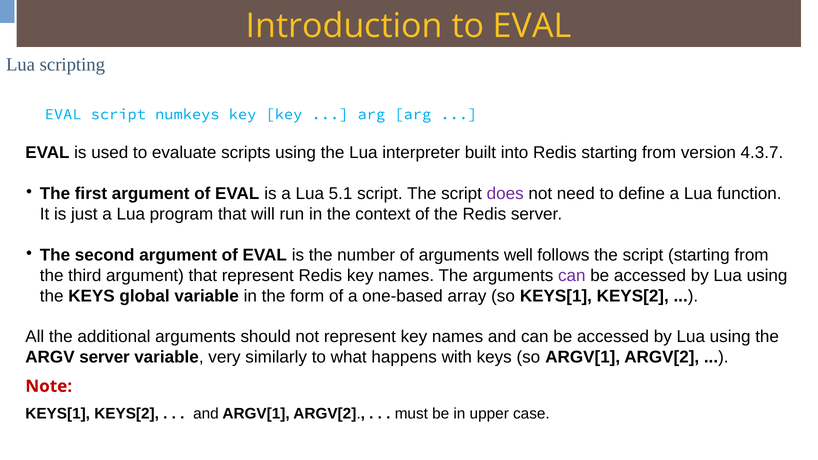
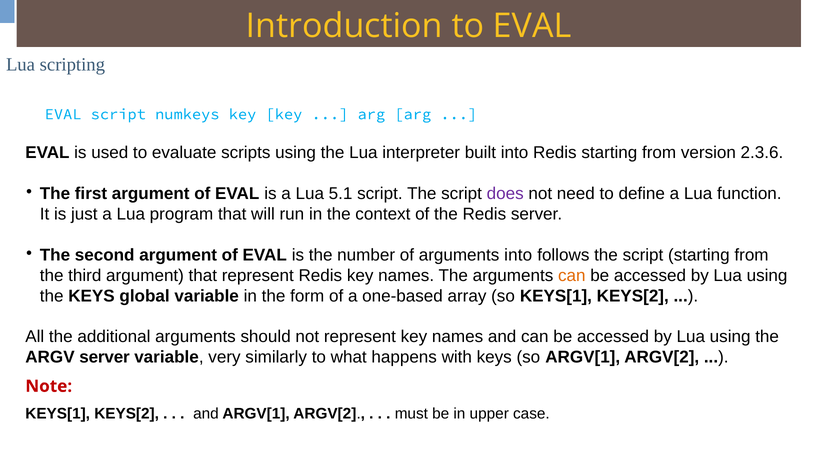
4.3.7: 4.3.7 -> 2.3.6 (762, 153)
arguments well: well -> into (518, 255)
can colour: purple -> orange (572, 276)
